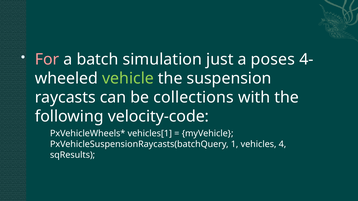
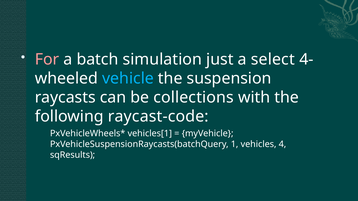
poses: poses -> select (273, 59)
vehicle colour: light green -> light blue (128, 79)
velocity-code: velocity-code -> raycast-code (158, 117)
